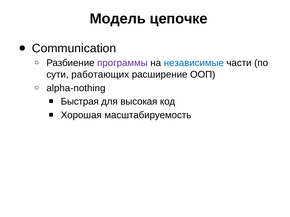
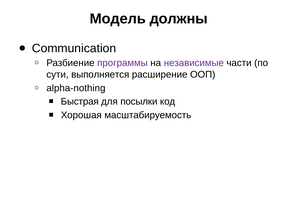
цепочке: цепочке -> должны (179, 19)
независимые colour: blue -> purple (194, 63)
работающих: работающих -> выполняется (100, 75)
высокая: высокая -> посылки (139, 102)
